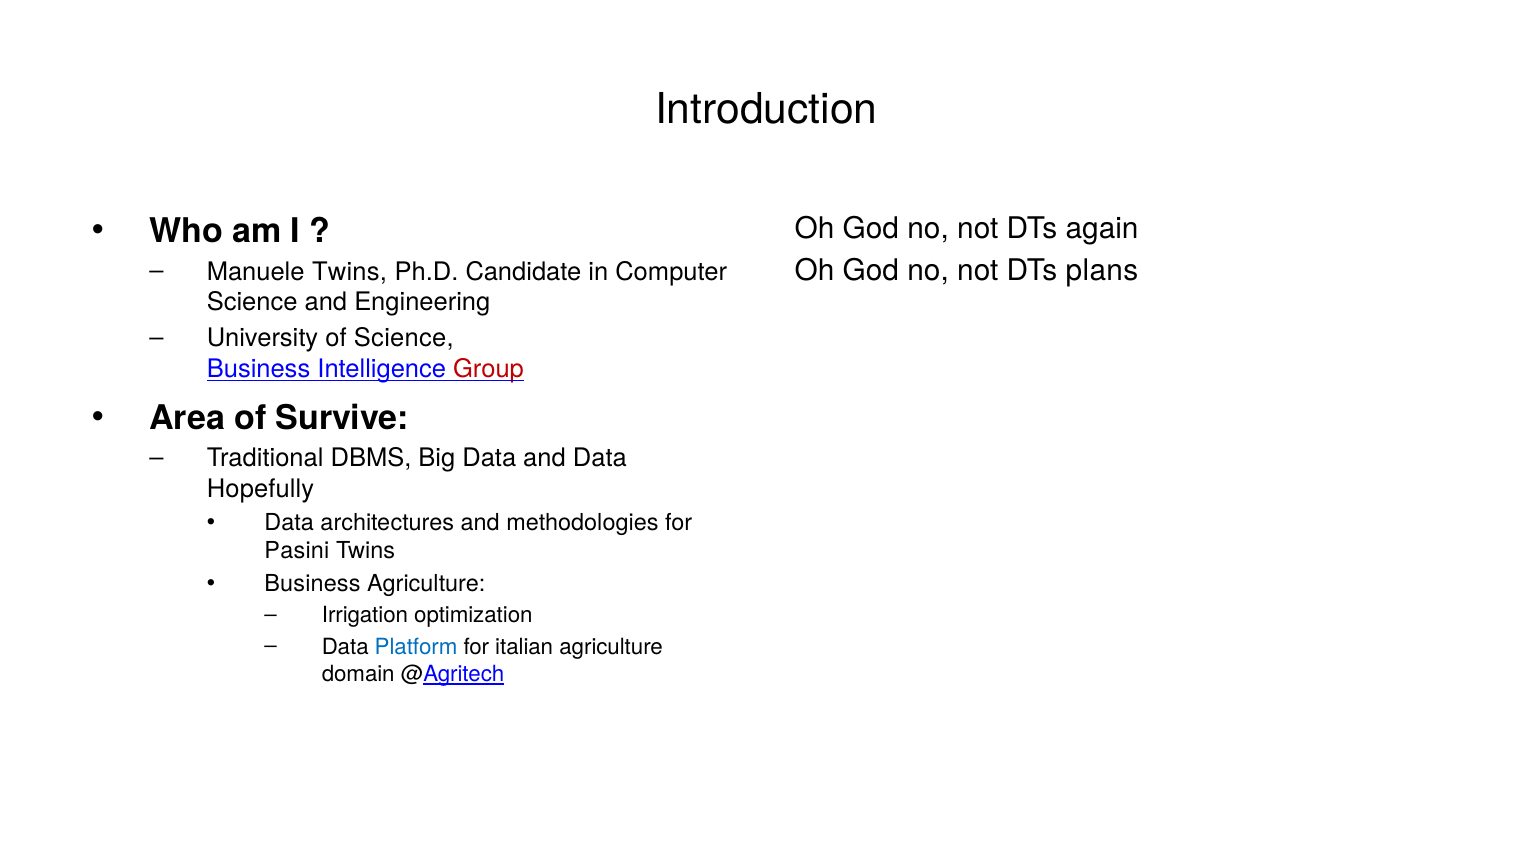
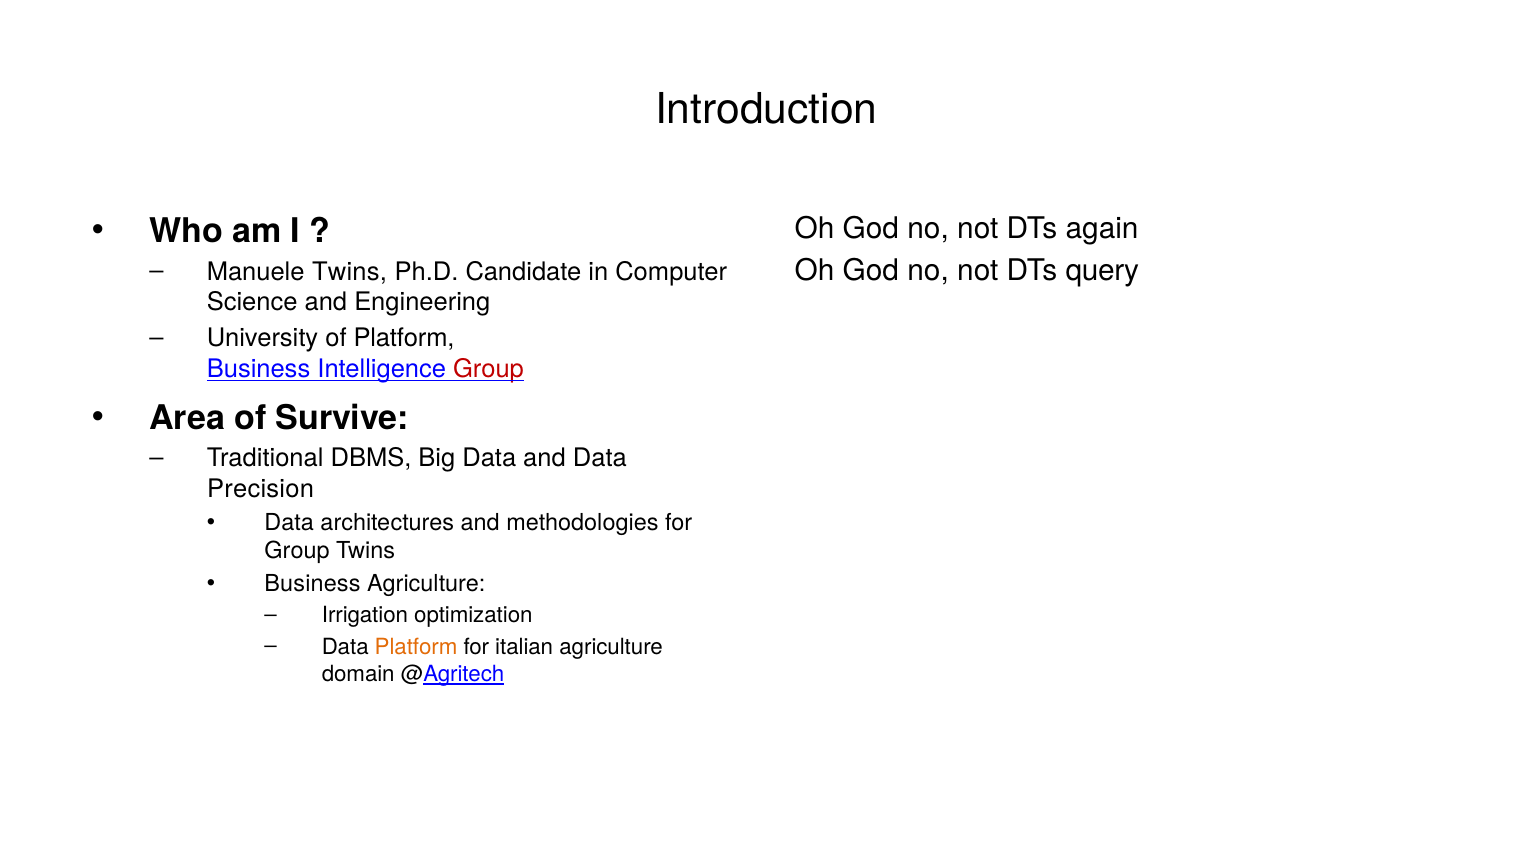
plans: plans -> query (1102, 271)
of Science: Science -> Platform (404, 338)
Hopefully: Hopefully -> Precision (261, 489)
Pasini: Pasini -> Group (297, 551)
Platform colour: blue -> orange (416, 647)
